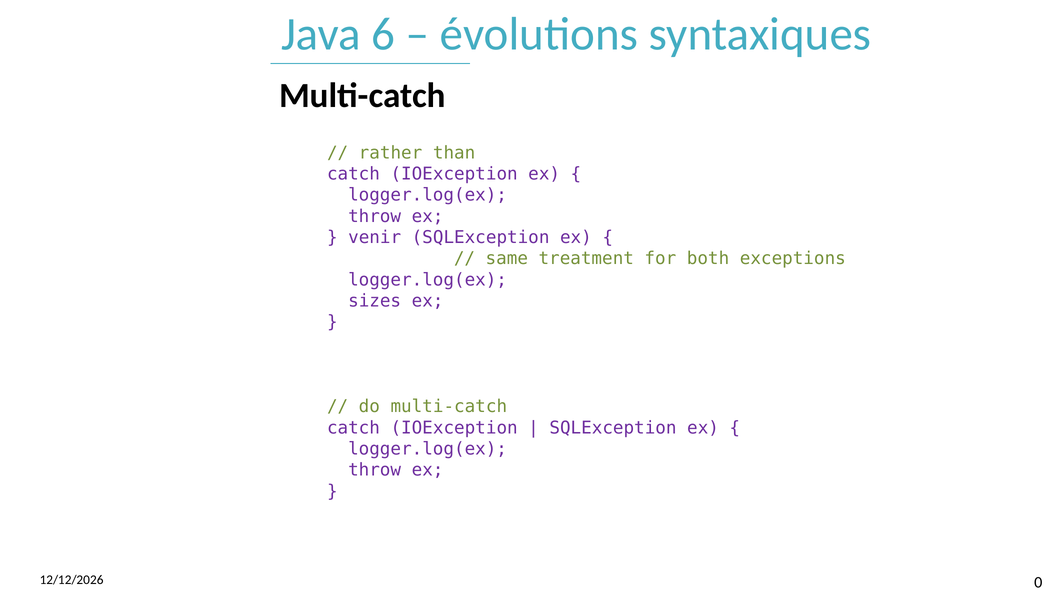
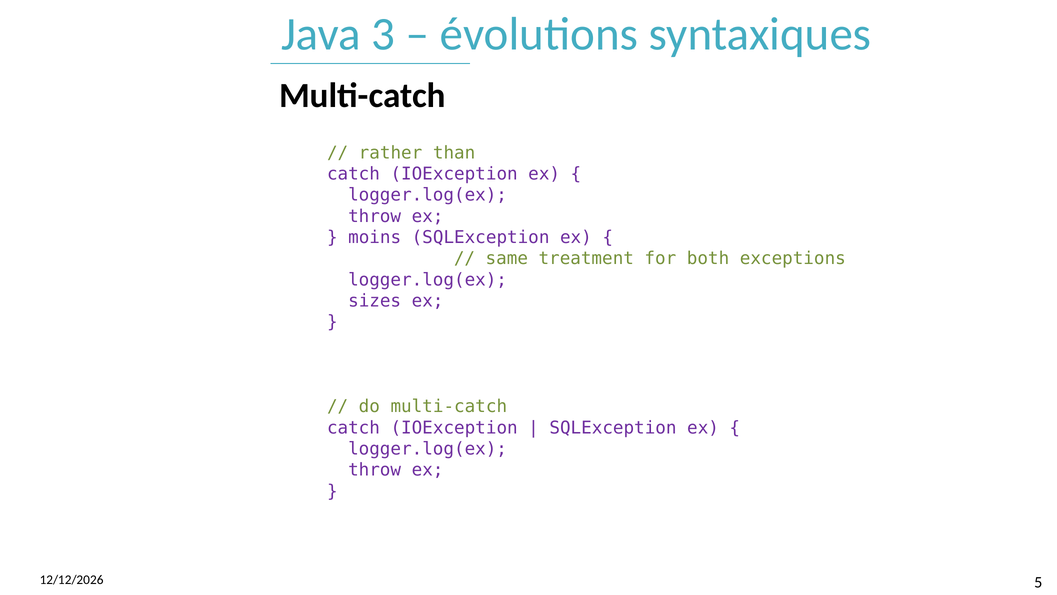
6: 6 -> 3 (383, 34)
venir: venir -> moins (375, 237)
0: 0 -> 5 (1038, 582)
